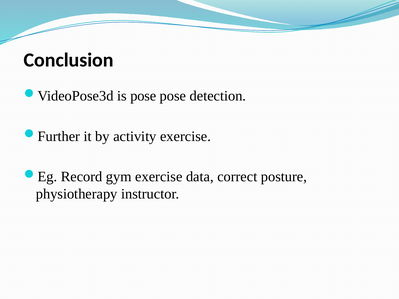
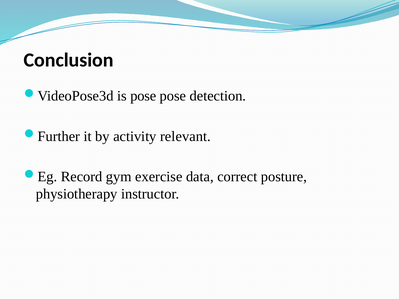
activity exercise: exercise -> relevant (185, 136)
